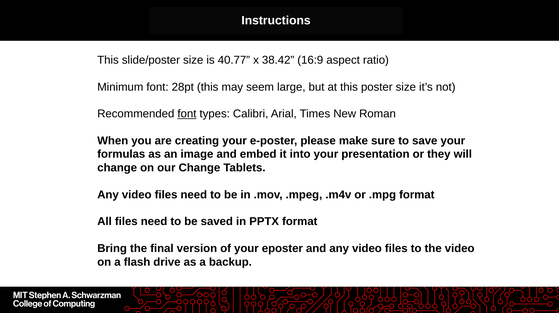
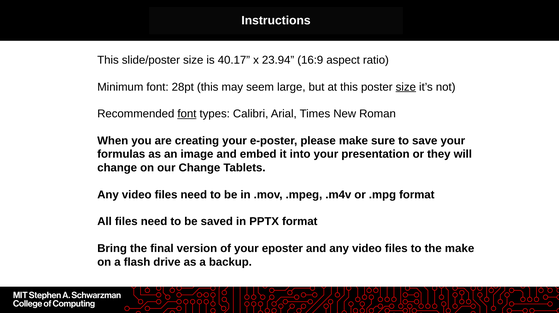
40.77: 40.77 -> 40.17 (234, 60)
38.42: 38.42 -> 23.94 (278, 60)
size underline: none -> present (406, 87)
the video: video -> make (460, 249)
